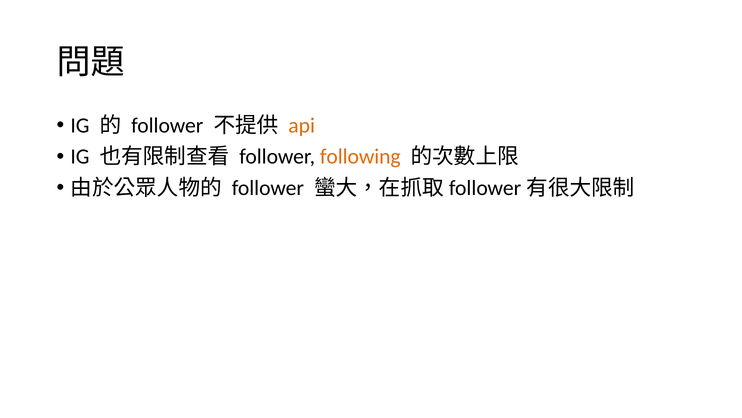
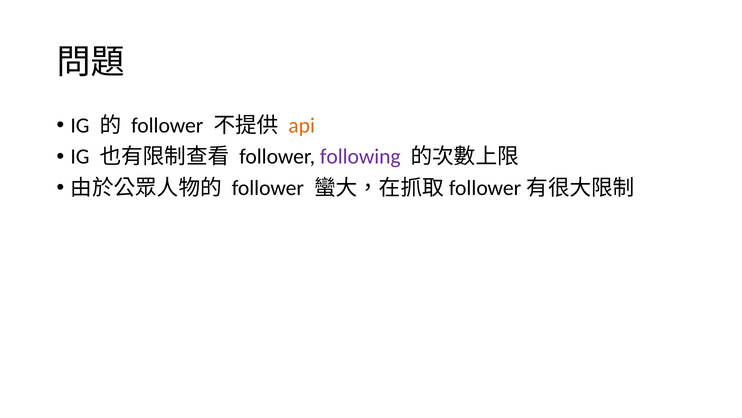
following colour: orange -> purple (360, 157)
